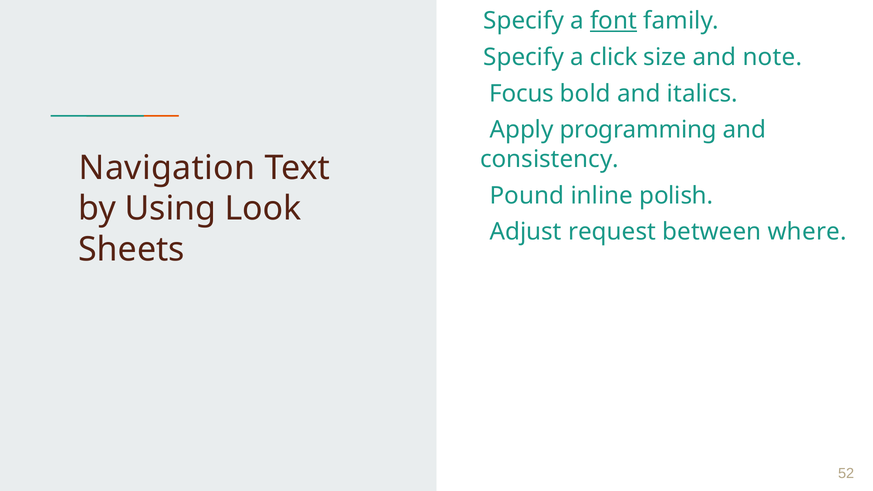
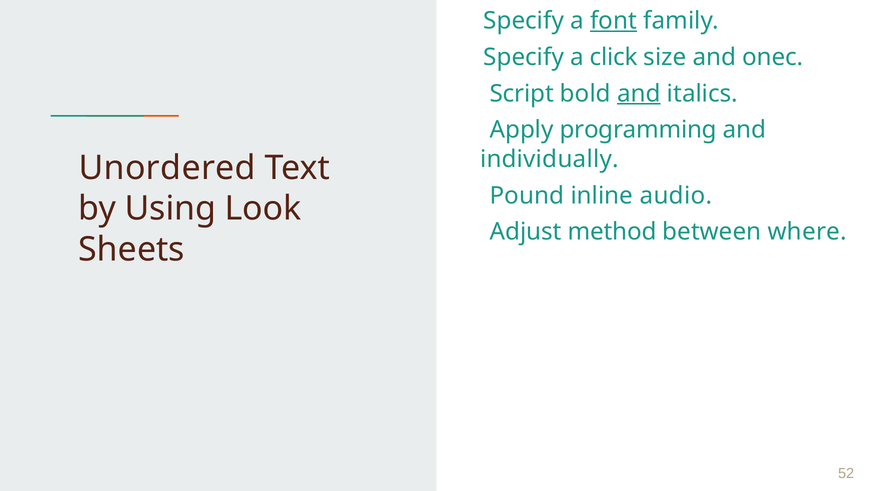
note: note -> onec (773, 57)
Focus: Focus -> Script (522, 94)
and underline: none -> present (639, 94)
consistency: consistency -> individually (549, 159)
Navigation: Navigation -> Unordered (167, 168)
polish: polish -> audio (676, 196)
request: request -> method (612, 232)
